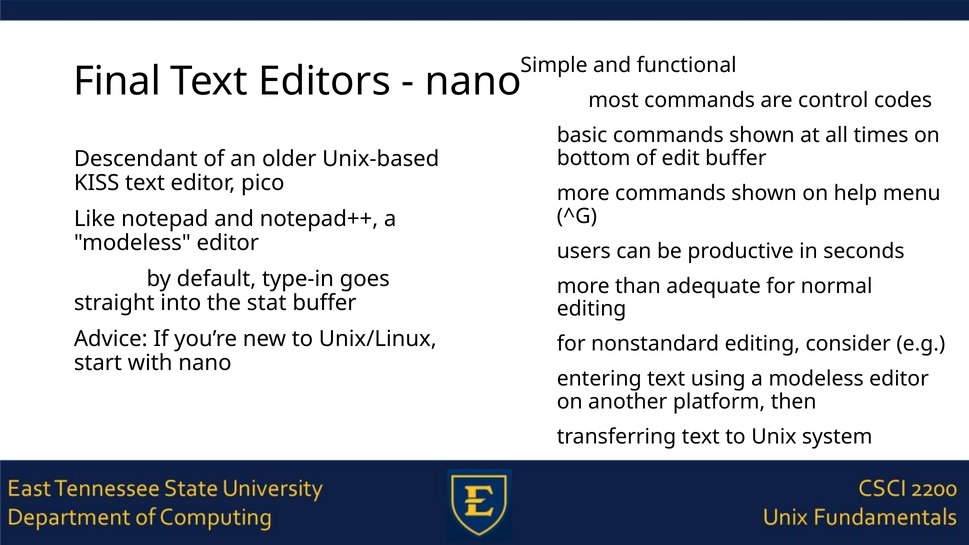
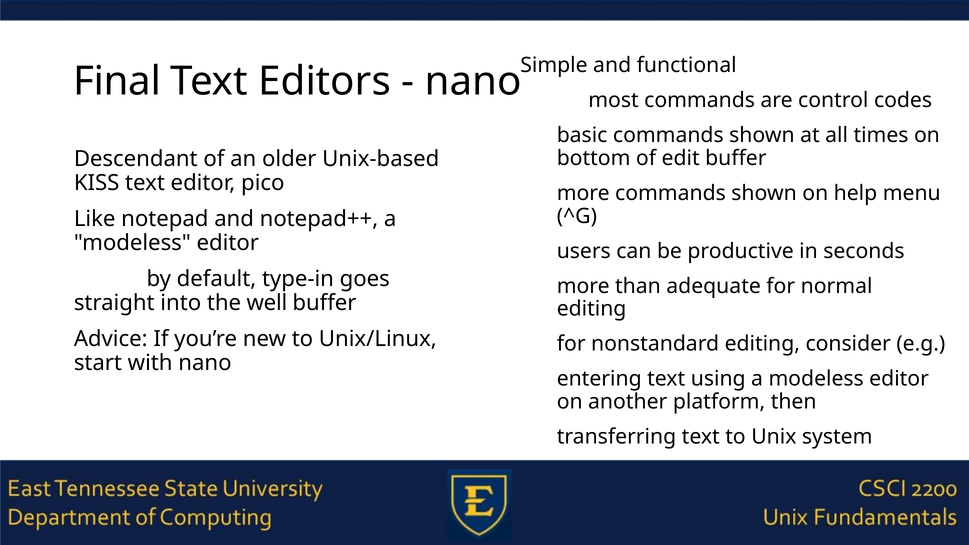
stat: stat -> well (267, 303)
